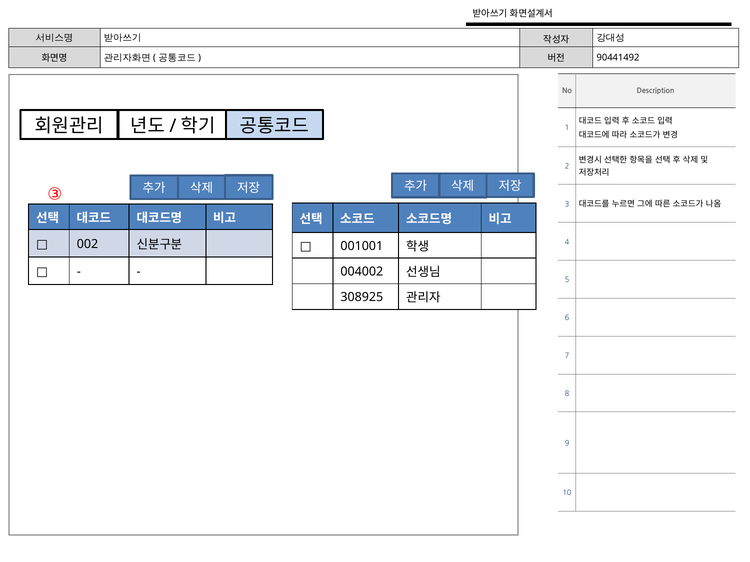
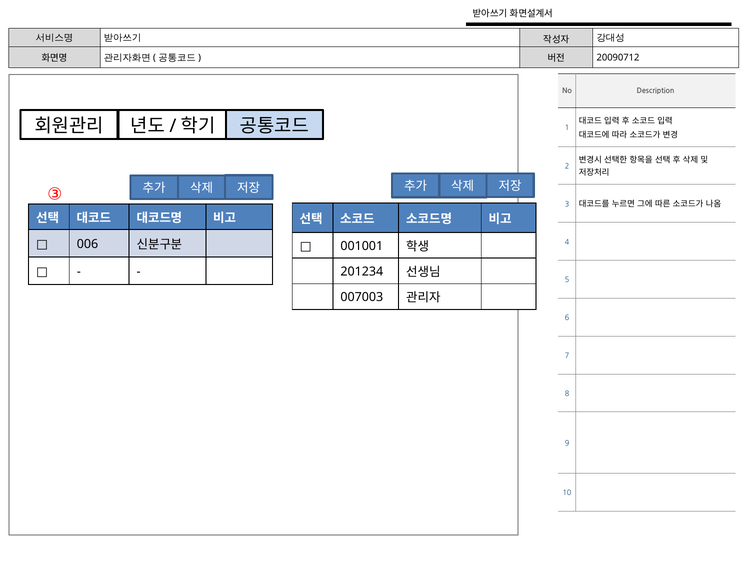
90441492: 90441492 -> 20090712 (618, 57)
002: 002 -> 006 (87, 244)
004002: 004002 -> 201234 (362, 272)
308925: 308925 -> 007003 (362, 298)
